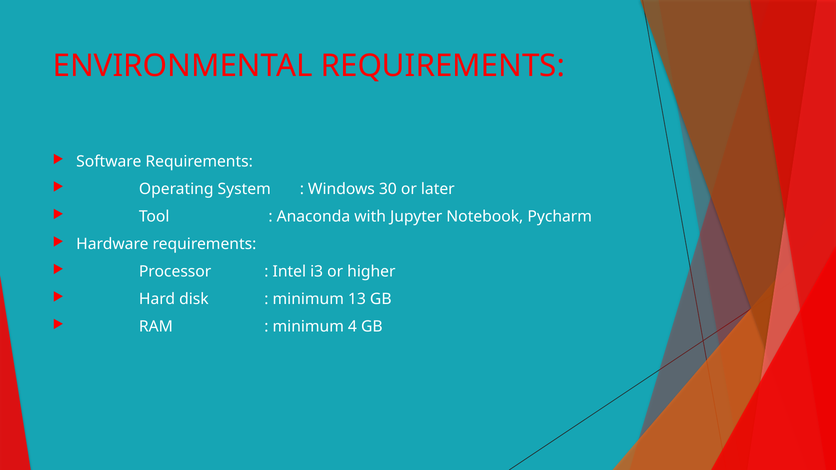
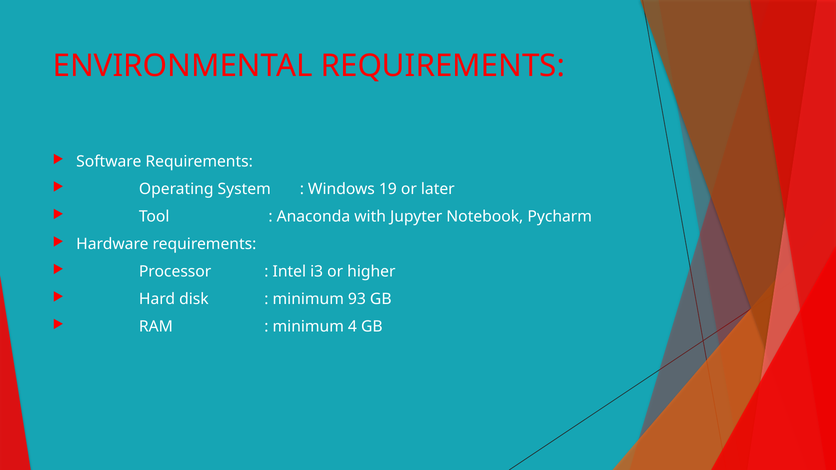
30: 30 -> 19 (388, 189)
13: 13 -> 93 (357, 299)
